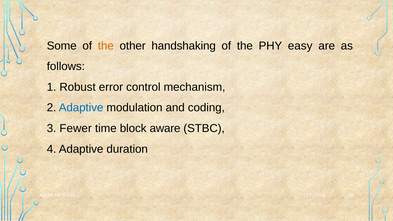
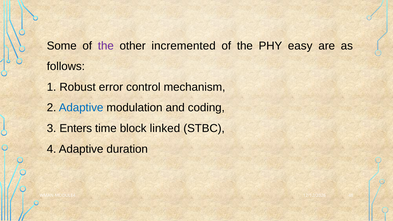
the colour: orange -> purple (106, 46)
handshaking: handshaking -> incremented (184, 46)
Fewer: Fewer -> Enters (76, 128)
aware: aware -> linked (165, 128)
